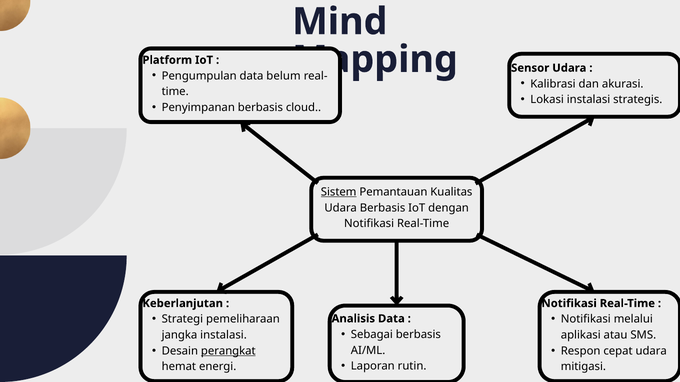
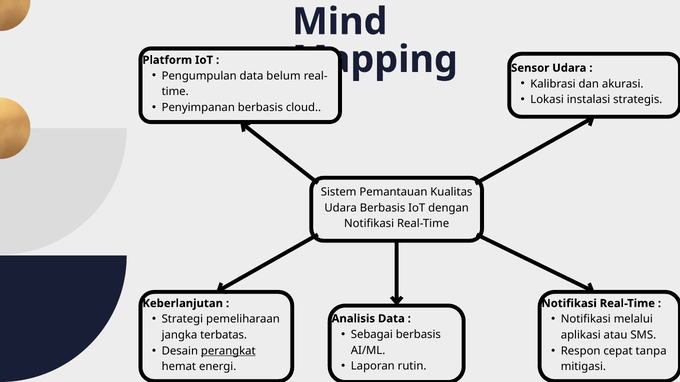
Sistem underline: present -> none (339, 192)
jangka instalasi: instalasi -> terbatas (224, 336)
cepat udara: udara -> tanpa (651, 351)
